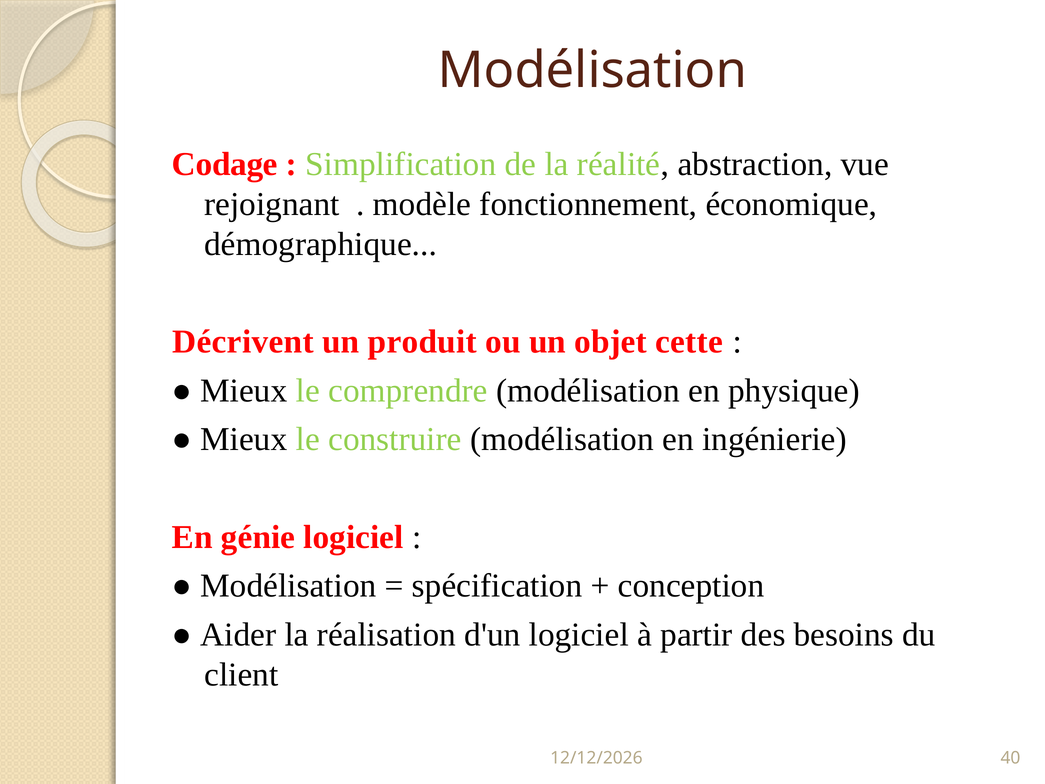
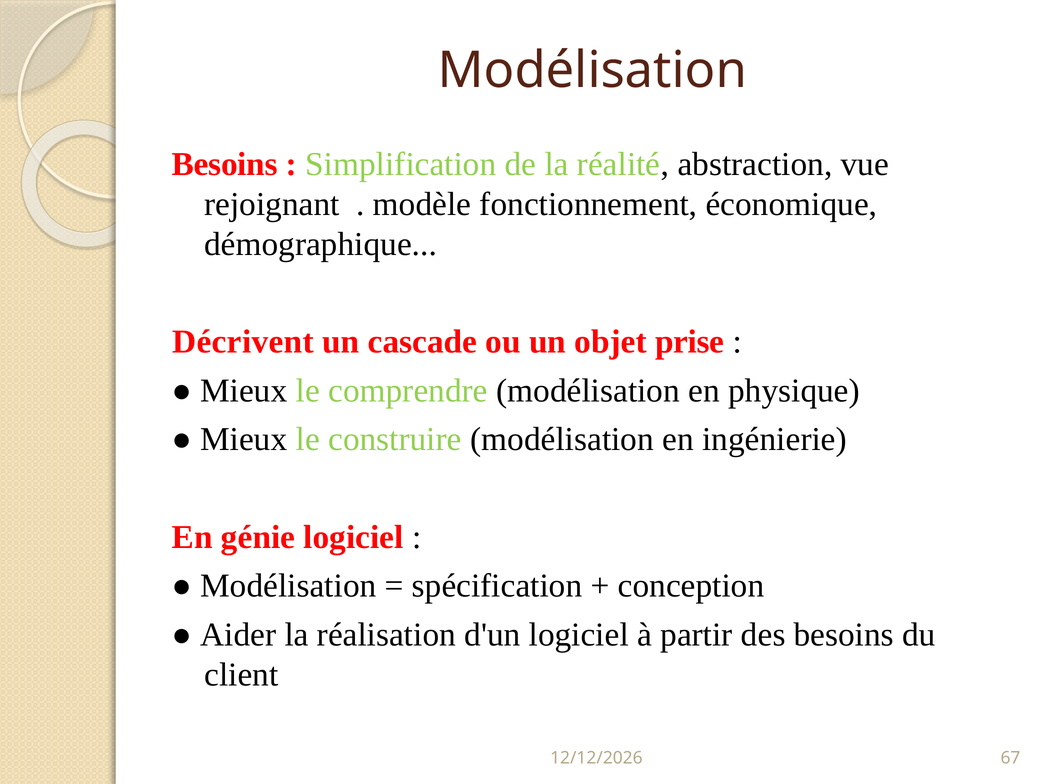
Codage: Codage -> Besoins (225, 164)
produit: produit -> cascade (422, 342)
cette: cette -> prise (690, 342)
40: 40 -> 67 (1011, 758)
